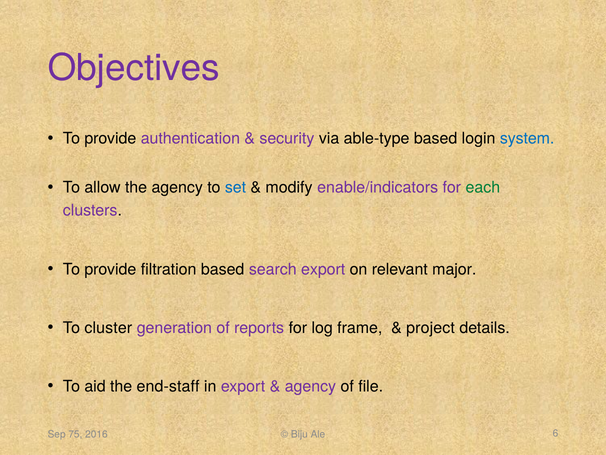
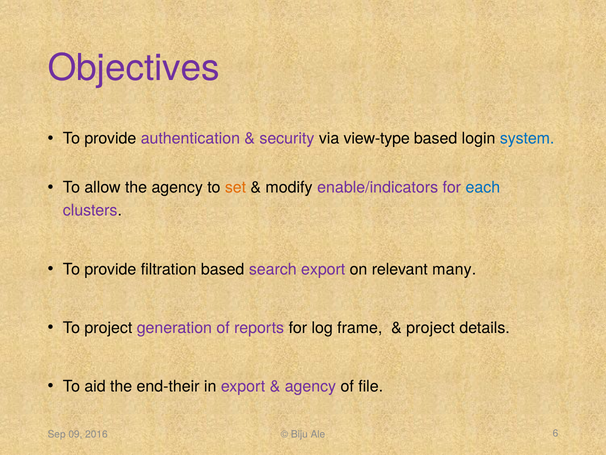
able-type: able-type -> view-type (377, 139)
set colour: blue -> orange (236, 187)
each colour: green -> blue (483, 187)
major: major -> many (454, 269)
To cluster: cluster -> project (108, 327)
end-staff: end-staff -> end-their (168, 386)
75: 75 -> 09 (75, 434)
